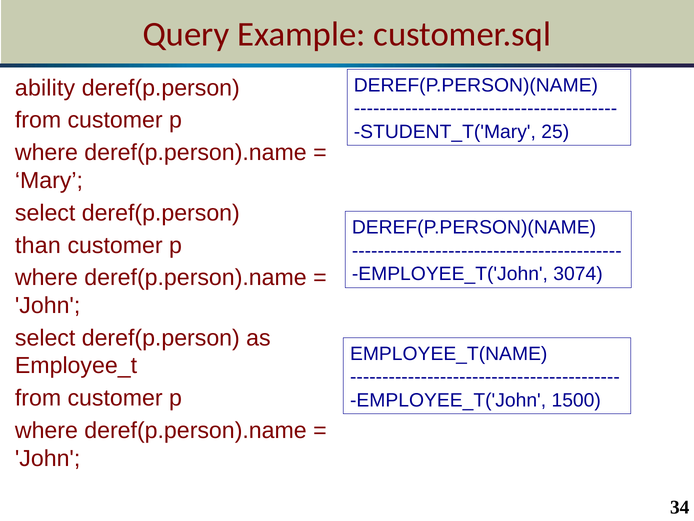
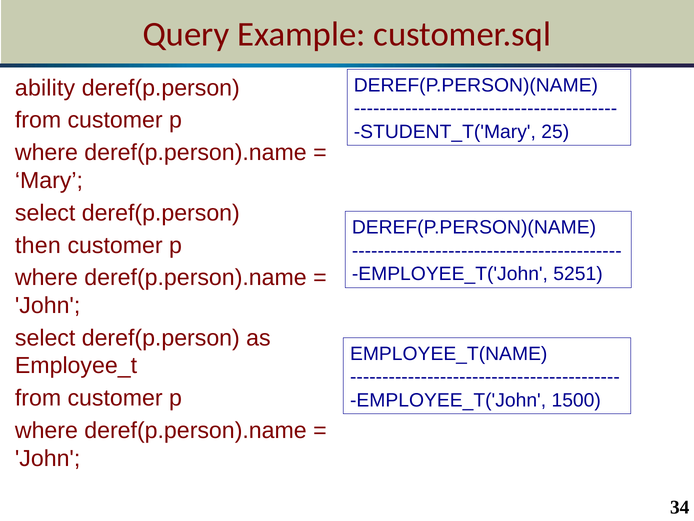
than: than -> then (38, 245)
3074: 3074 -> 5251 (578, 274)
